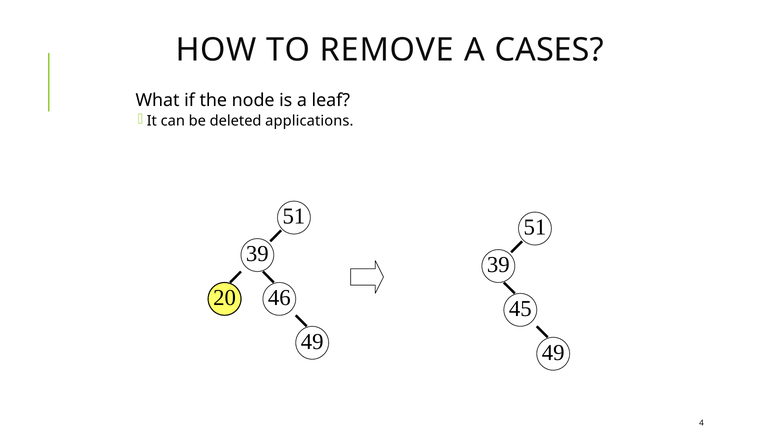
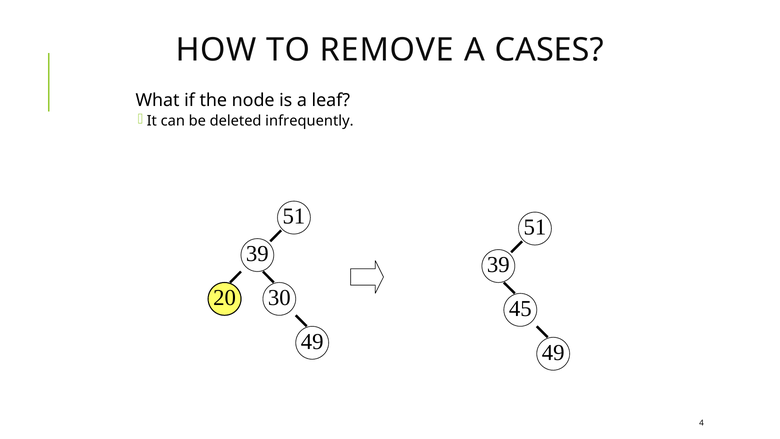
applications: applications -> infrequently (309, 121)
46: 46 -> 30 (279, 298)
